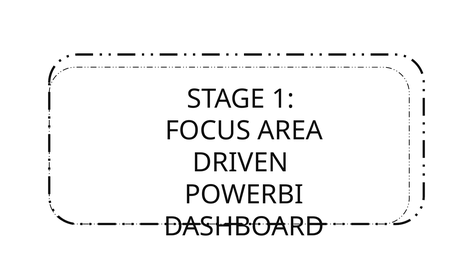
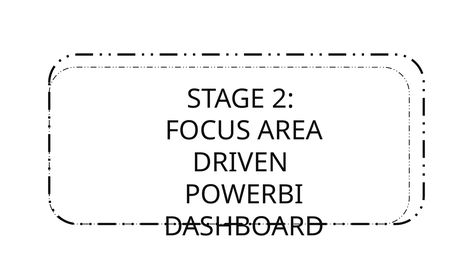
1: 1 -> 2 (283, 99)
